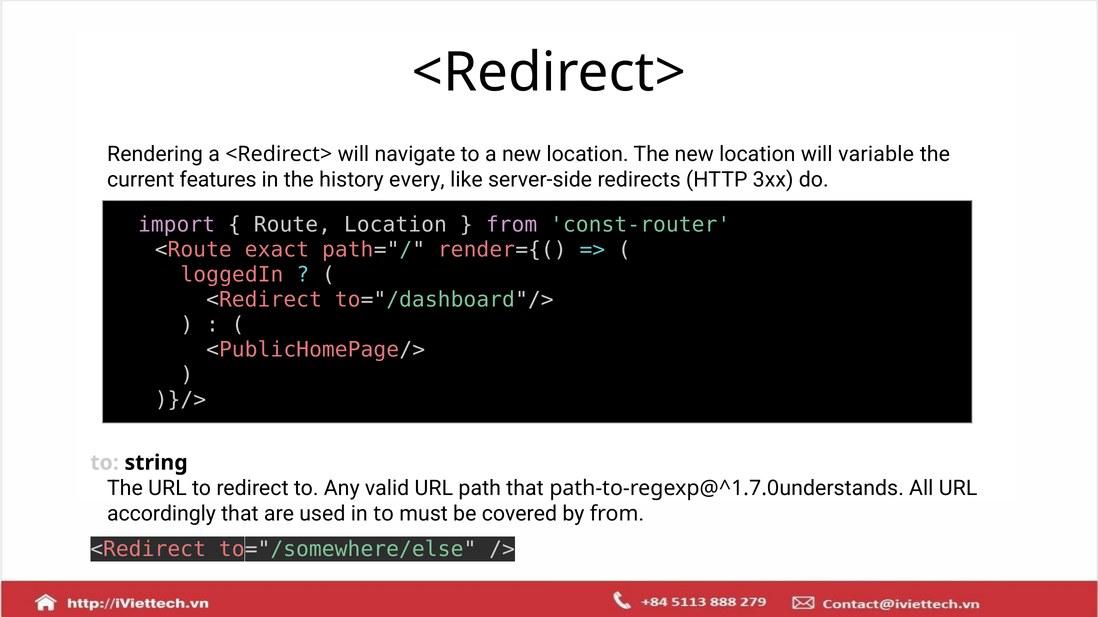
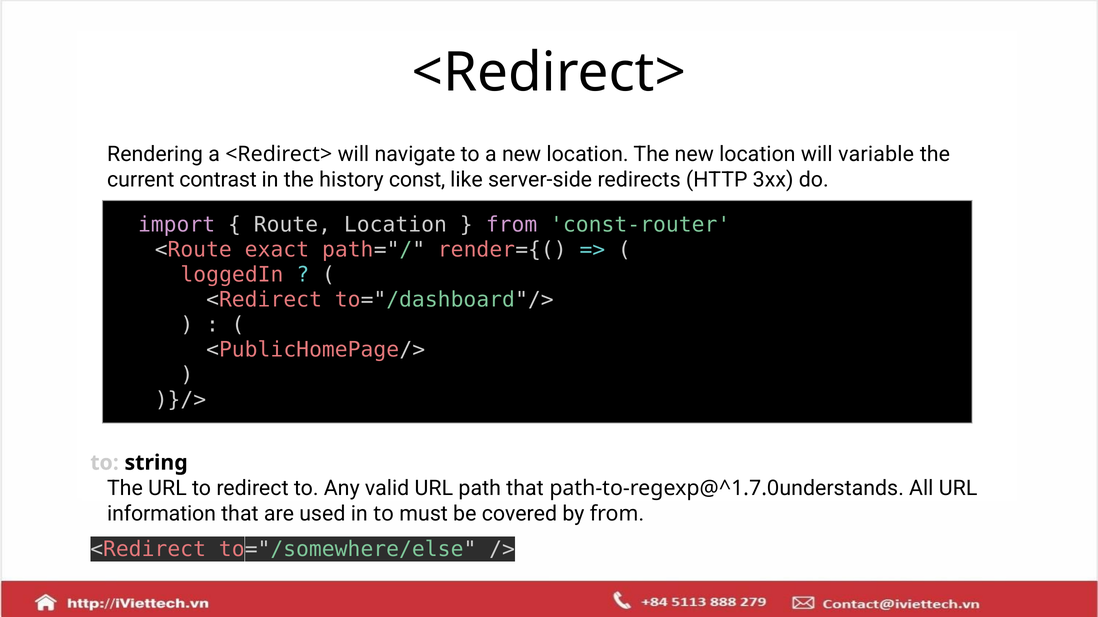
features: features -> contrast (218, 180)
every: every -> const (417, 180)
accordingly: accordingly -> information (162, 514)
